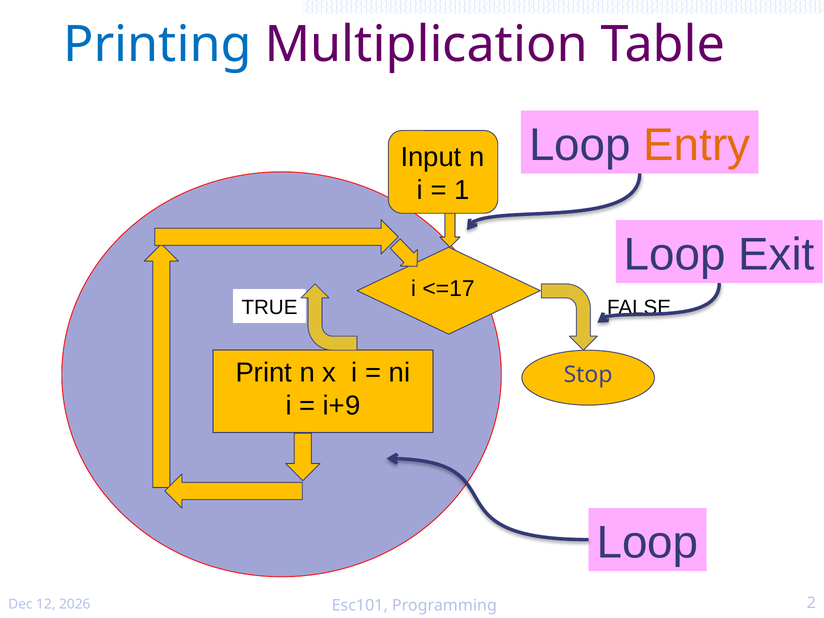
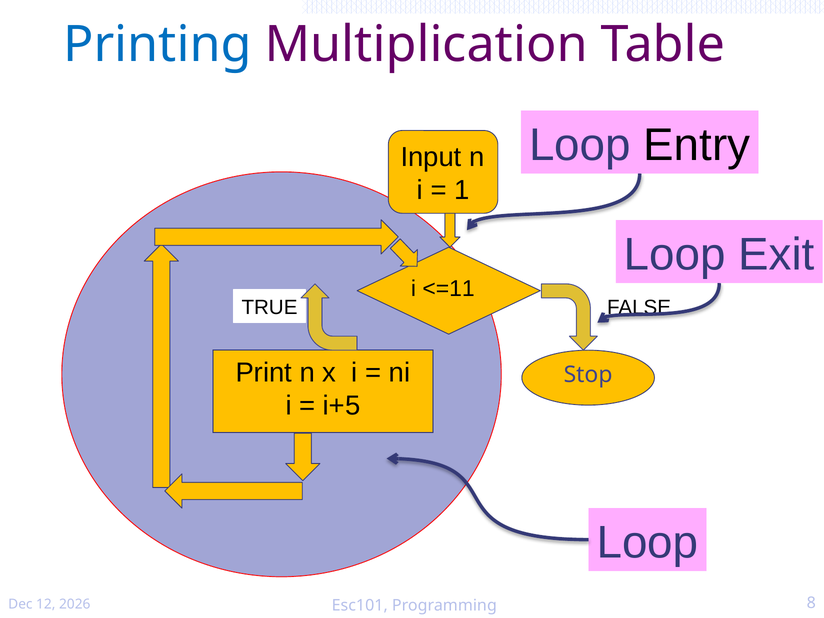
Entry colour: orange -> black (697, 145)
<=17: <=17 -> <=11 (449, 288)
i+9: i+9 -> i+5 (342, 406)
2: 2 -> 8 (811, 603)
